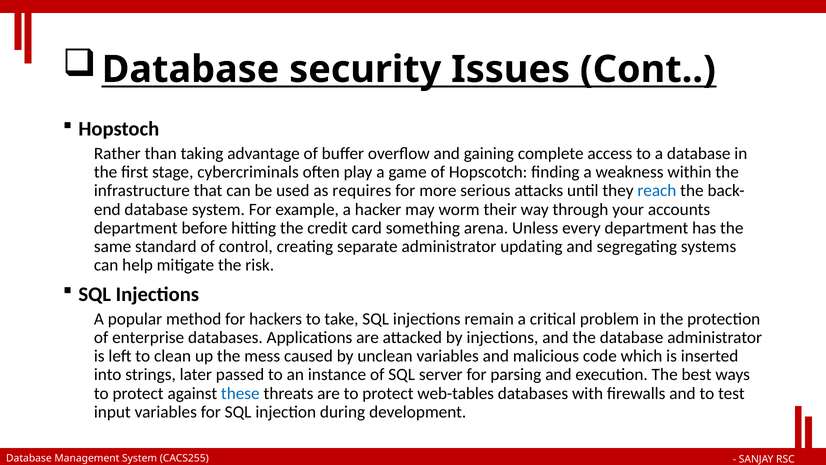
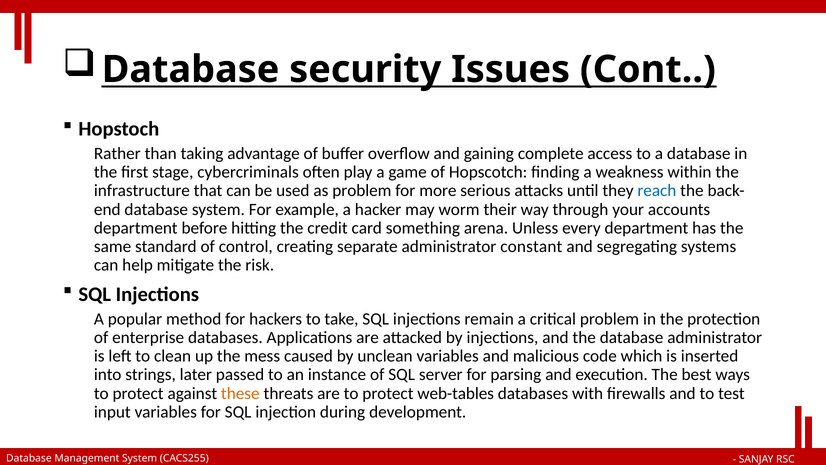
as requires: requires -> problem (362, 191)
updating: updating -> constant (531, 246)
these colour: blue -> orange (240, 393)
